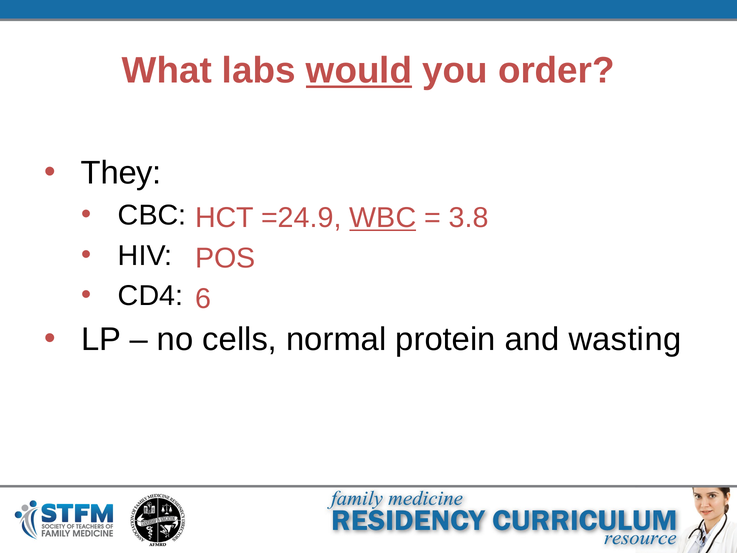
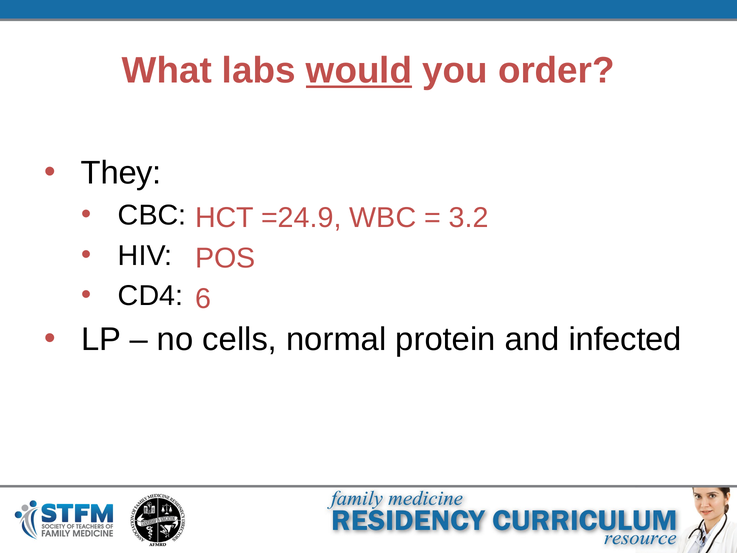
WBC underline: present -> none (383, 218)
3.8: 3.8 -> 3.2 (469, 218)
wasting: wasting -> infected (625, 339)
